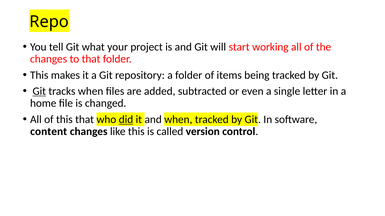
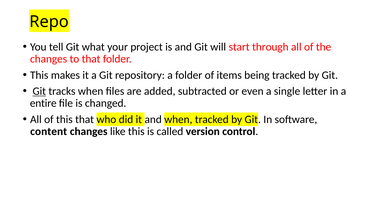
working: working -> through (270, 47)
home: home -> entire (43, 104)
did underline: present -> none (126, 120)
